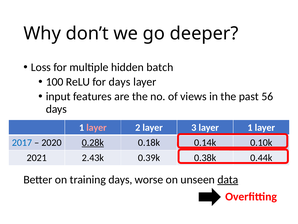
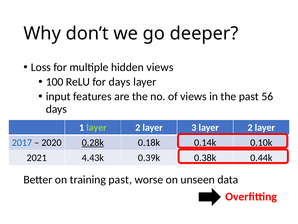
hidden batch: batch -> views (160, 67)
layer colour: pink -> light green (96, 127)
3 layer 1: 1 -> 2 (250, 127)
2.43k: 2.43k -> 4.43k (93, 157)
training days: days -> past (120, 179)
data underline: present -> none (228, 179)
